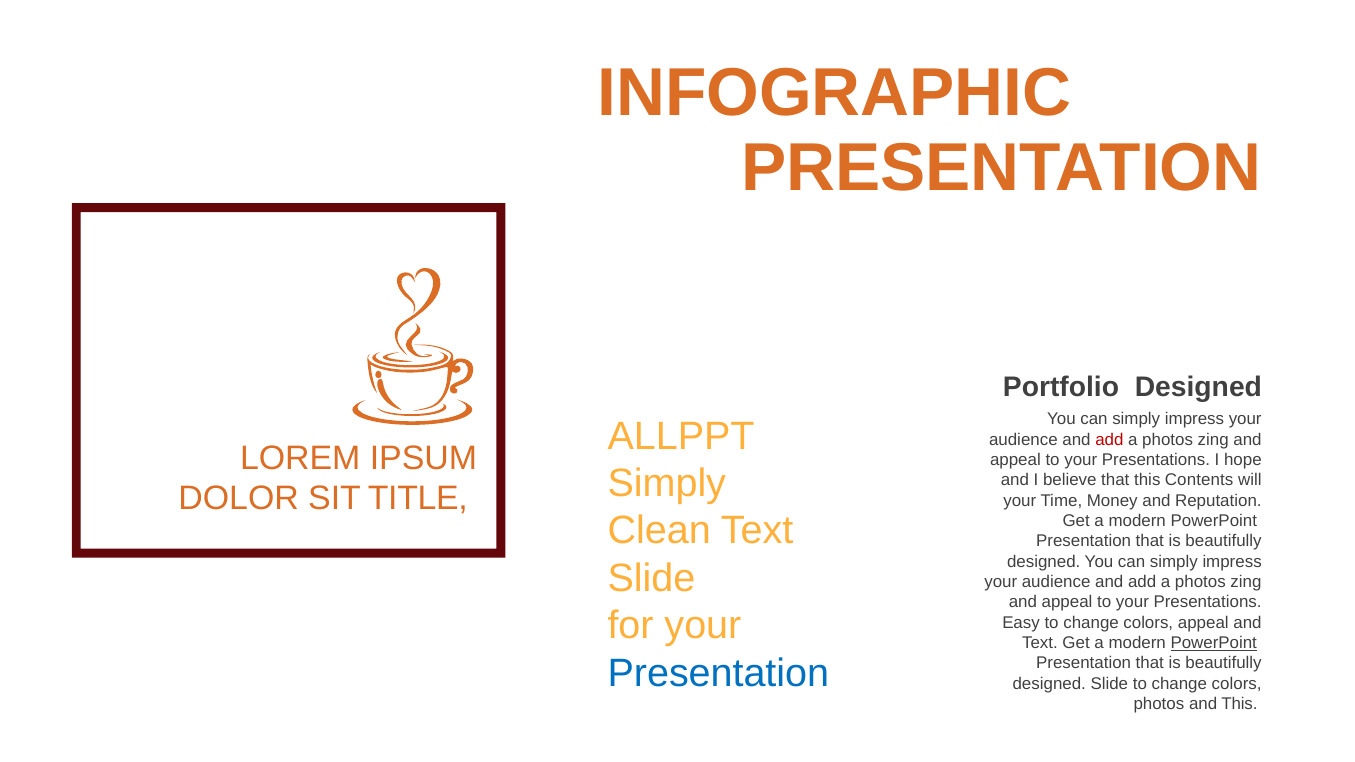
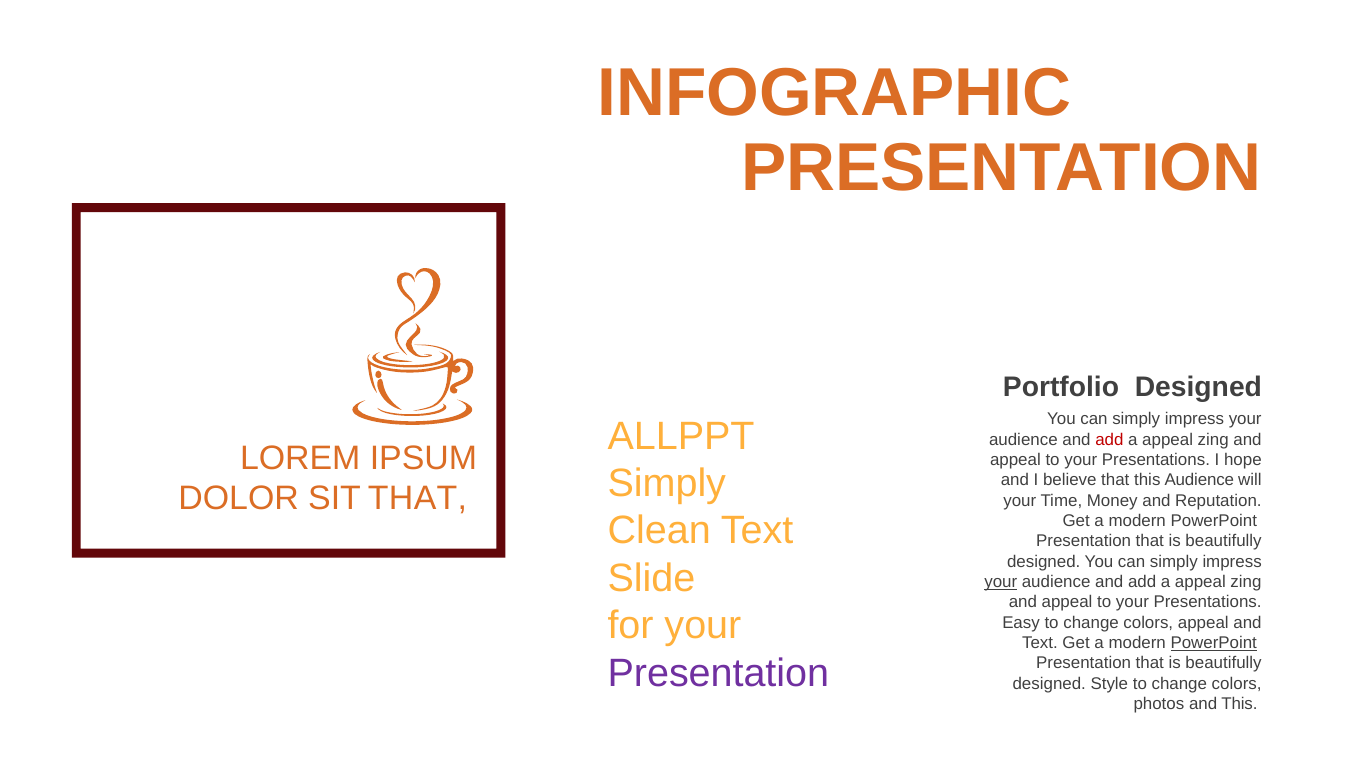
photos: photos -> appeal (1168, 440)
this Contents: Contents -> Audience (1199, 480)
SIT TITLE: TITLE -> THAT (418, 499)
your underline: none -> present (1001, 582)
photos: photos -> appeal (1200, 582)
Presentation colour: blue -> purple (718, 673)
designed Slide: Slide -> Style (1109, 684)
